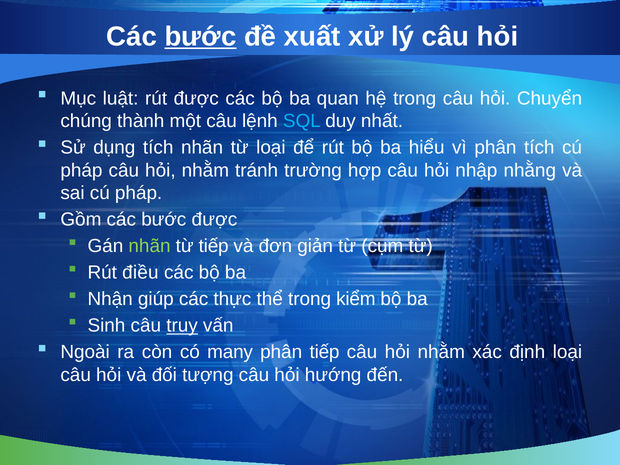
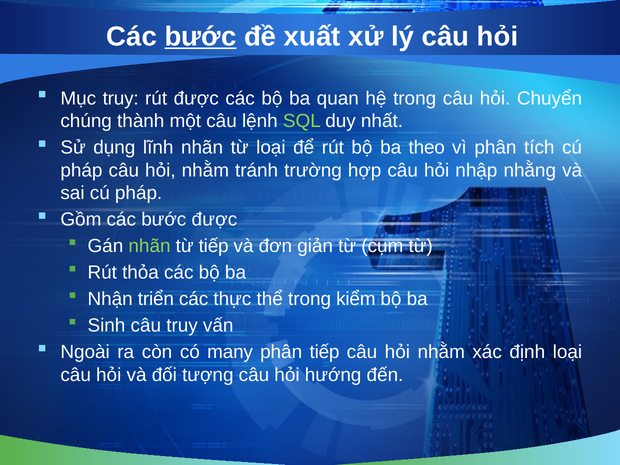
Mục luật: luật -> truy (121, 98)
SQL colour: light blue -> light green (302, 121)
dụng tích: tích -> lĩnh (158, 148)
hiểu: hiểu -> theo (427, 148)
điều: điều -> thỏa (141, 273)
giúp: giúp -> triển (156, 299)
truy underline: present -> none (182, 326)
